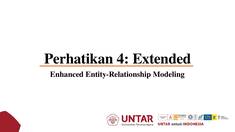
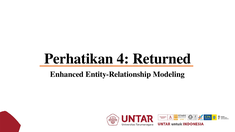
Extended: Extended -> Returned (162, 59)
